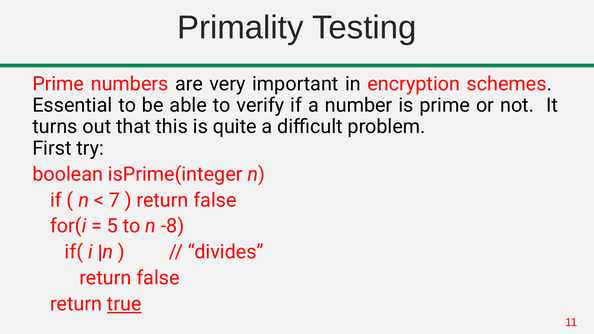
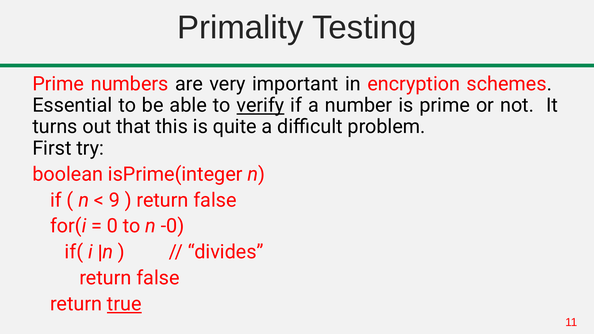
verify underline: none -> present (260, 105)
7: 7 -> 9 (114, 200)
5: 5 -> 0 (112, 226)
-8: -8 -> -0 (173, 226)
